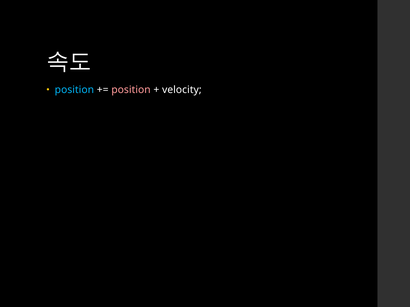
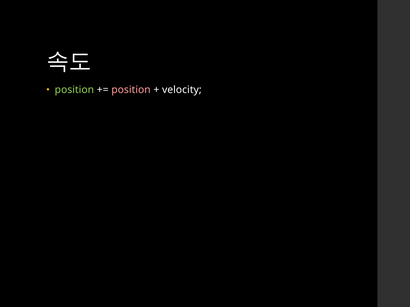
position colour: light blue -> light green (74, 90)
